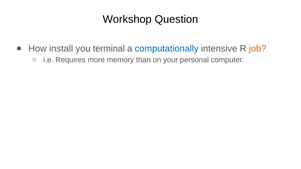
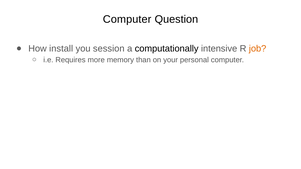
Workshop: Workshop -> Computer (127, 19)
terminal: terminal -> session (109, 49)
computationally colour: blue -> black (167, 49)
